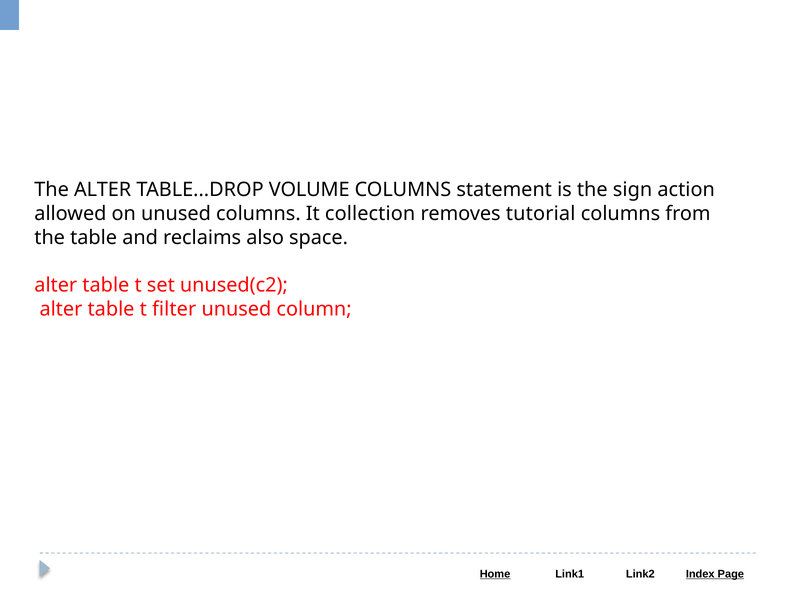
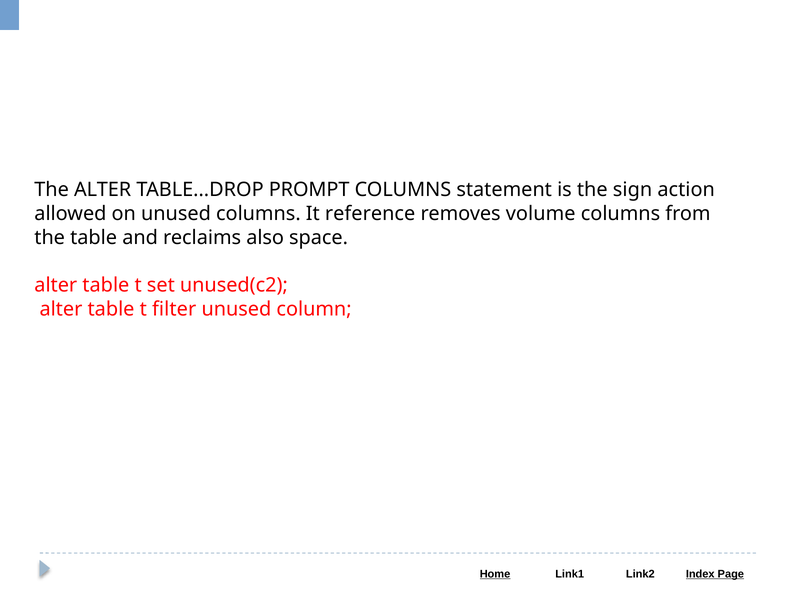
VOLUME: VOLUME -> PROMPT (309, 190)
collection: collection -> reference (370, 214)
tutorial: tutorial -> volume (541, 214)
